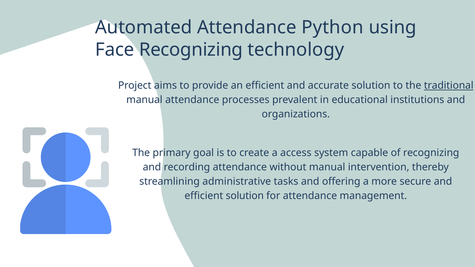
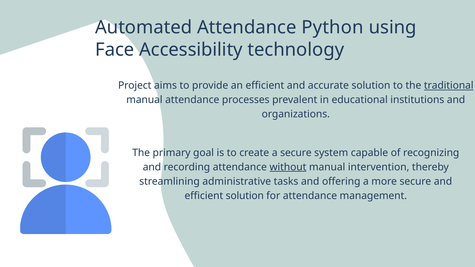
Face Recognizing: Recognizing -> Accessibility (191, 50)
a access: access -> secure (296, 153)
without underline: none -> present (288, 167)
